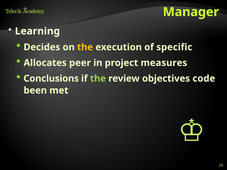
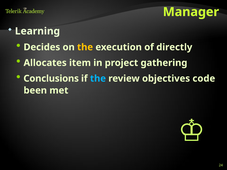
specific: specific -> directly (174, 47)
peer: peer -> item (80, 63)
measures: measures -> gathering (164, 63)
the colour: light green -> light blue (98, 79)
